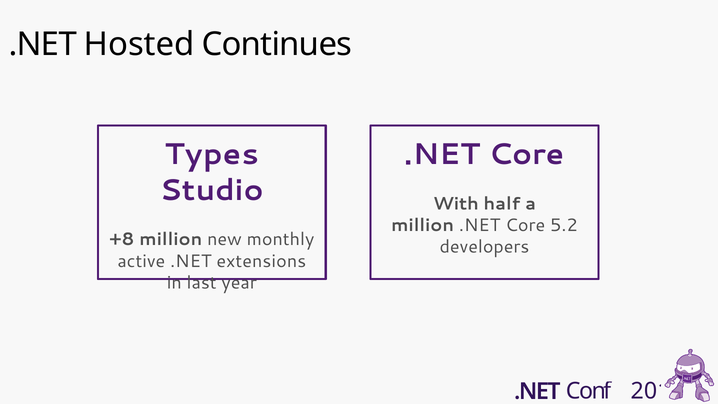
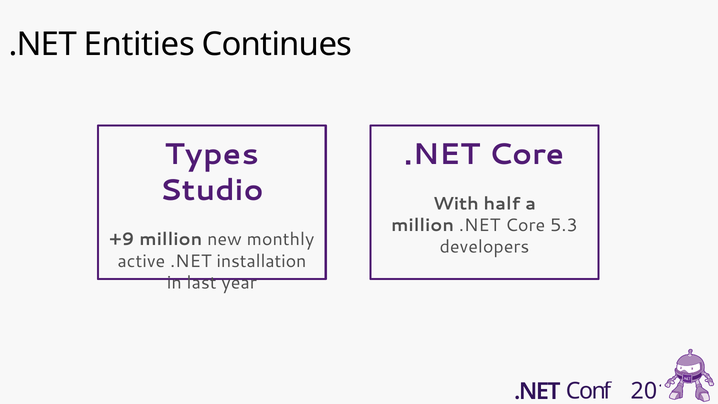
Hosted: Hosted -> Entities (139, 44)
5.2: 5.2 -> 5.3 (564, 225)
+8: +8 -> +9 (122, 239)
extensions: extensions -> installation (261, 261)
